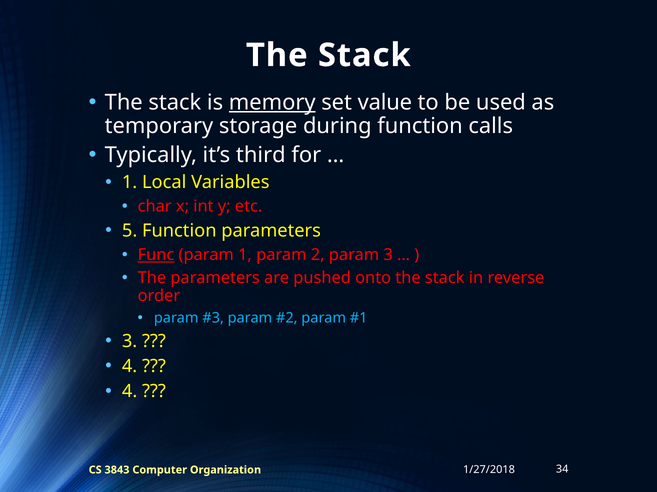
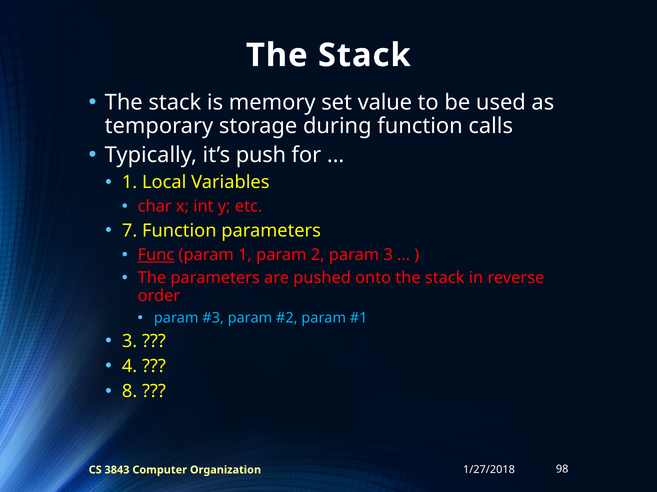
memory underline: present -> none (272, 103)
third: third -> push (261, 155)
5: 5 -> 7 (130, 231)
4: 4 -> 8 (130, 392)
34: 34 -> 98 (562, 470)
